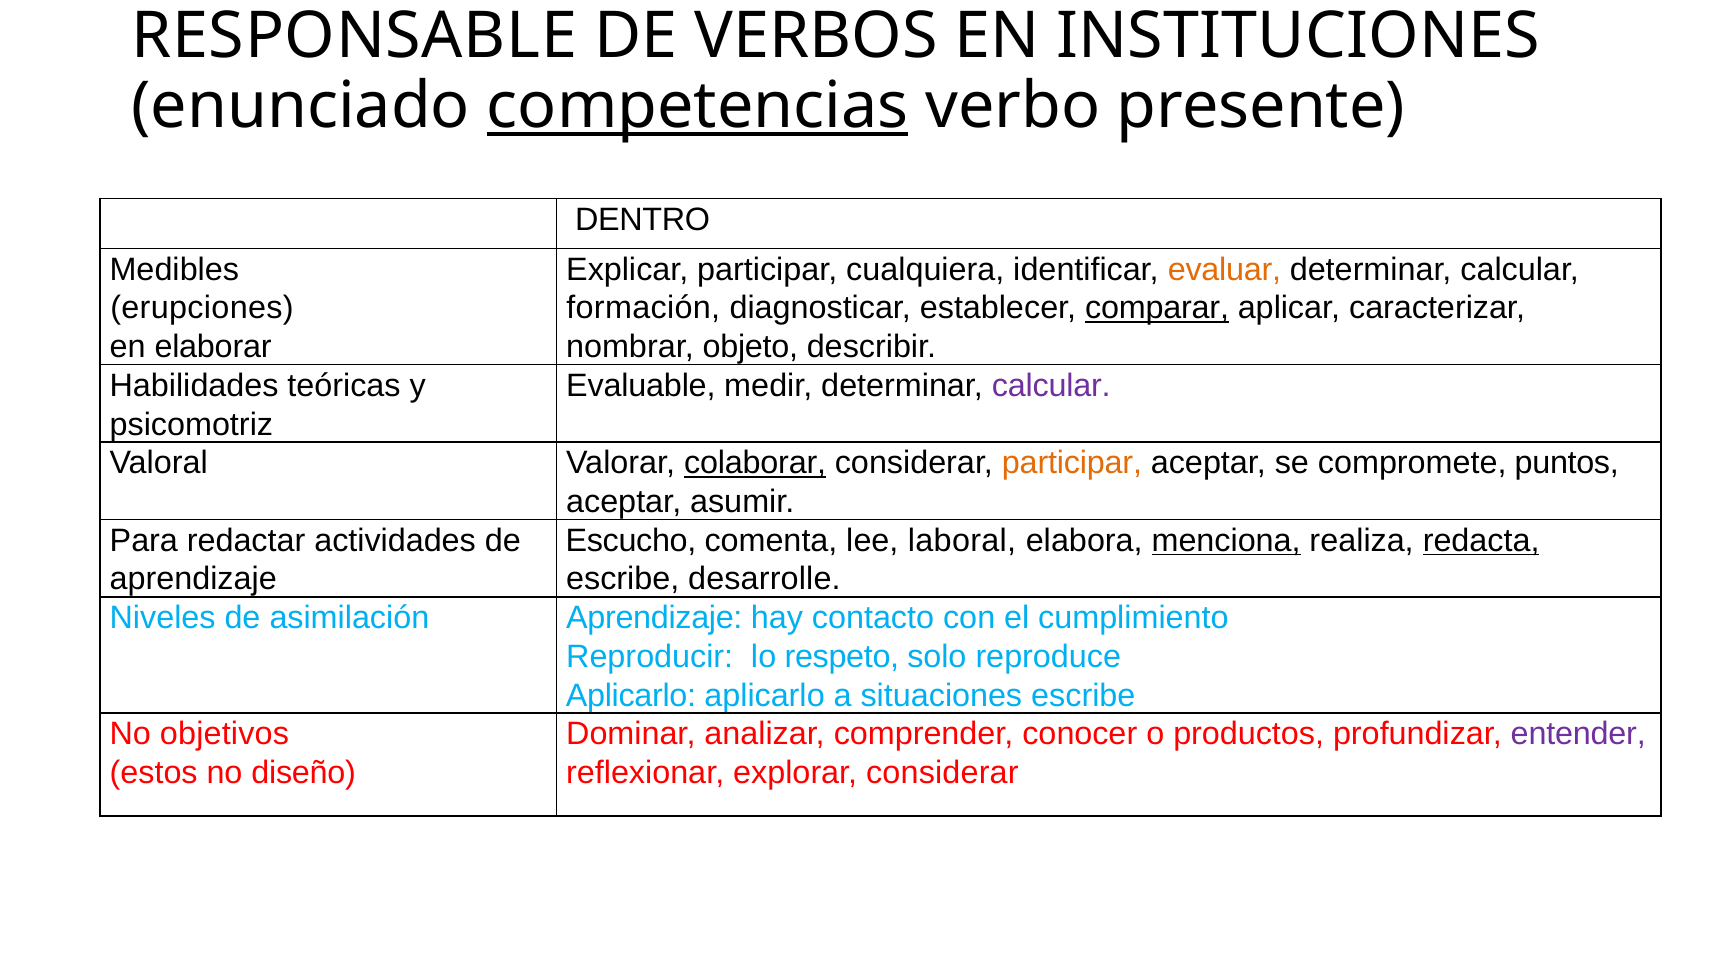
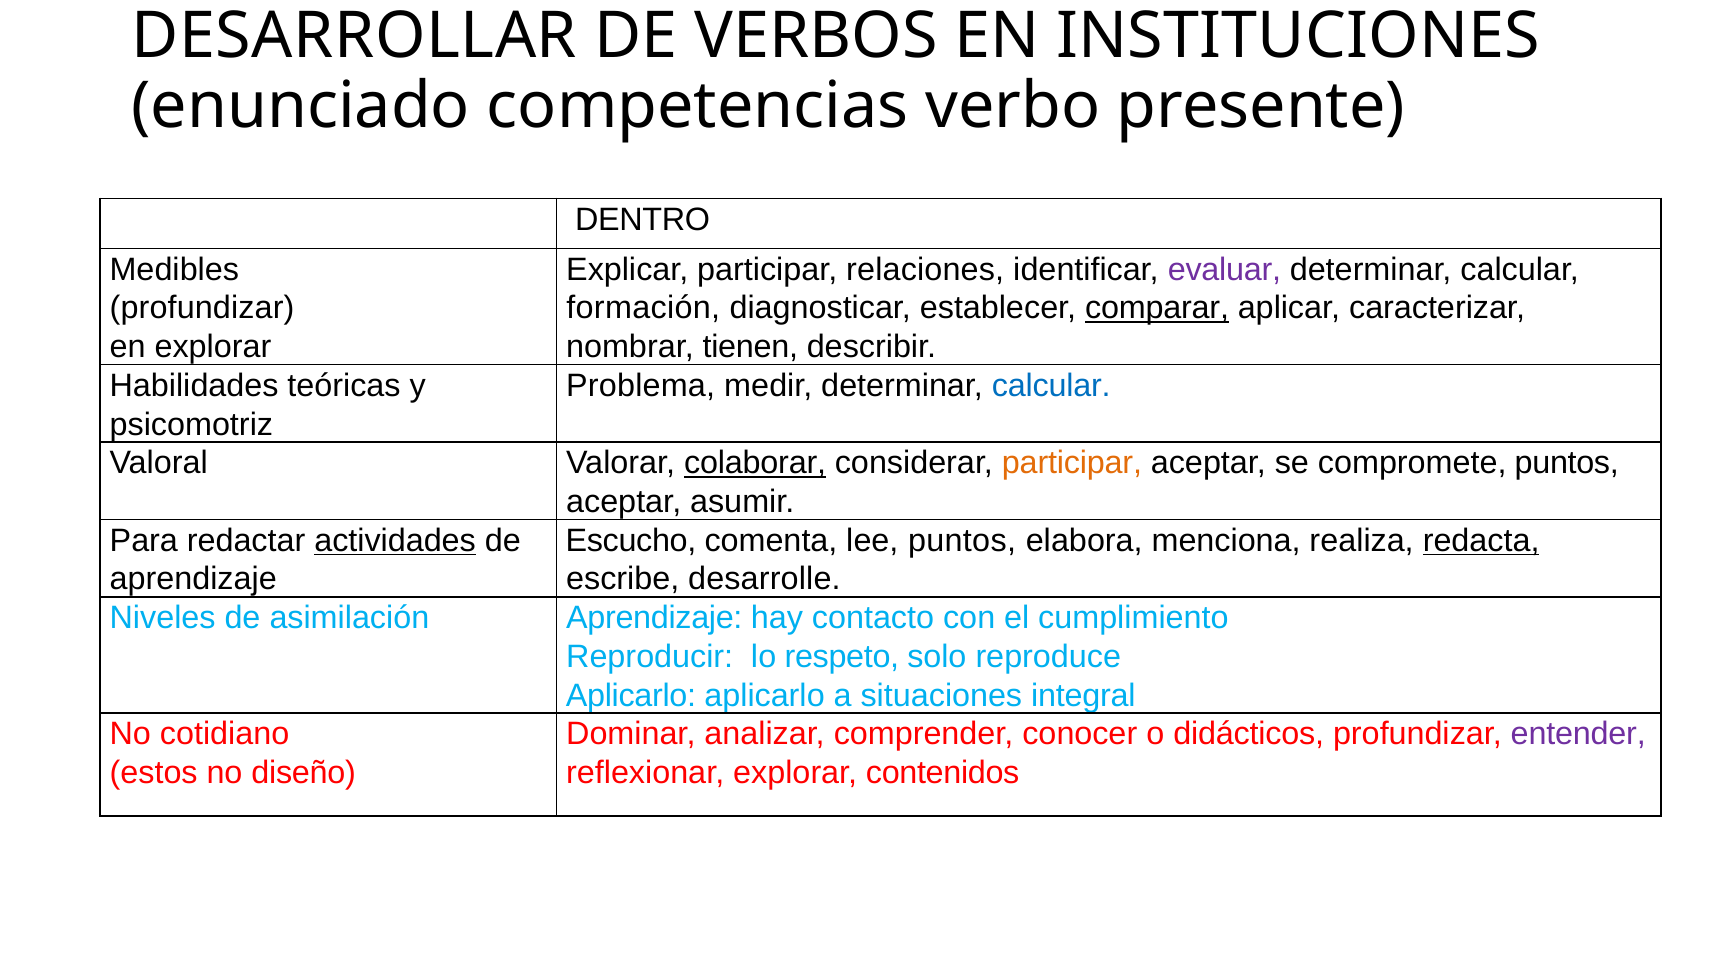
RESPONSABLE: RESPONSABLE -> DESARROLLAR (354, 36)
competencias underline: present -> none (698, 106)
cualquiera: cualquiera -> relaciones (925, 270)
evaluar colour: orange -> purple (1224, 270)
erupciones: erupciones -> profundizar (202, 308)
en elaborar: elaborar -> explorar (213, 347)
objeto: objeto -> tienen (750, 347)
Evaluable: Evaluable -> Problema (641, 386)
calcular colour: purple -> blue (1051, 386)
actividades underline: none -> present (395, 541)
lee laboral: laboral -> puntos (962, 541)
menciona underline: present -> none (1226, 541)
situaciones escribe: escribe -> integral (1083, 696)
objetivos: objetivos -> cotidiano (225, 734)
productos: productos -> didácticos (1249, 734)
explorar considerar: considerar -> contenidos (943, 773)
